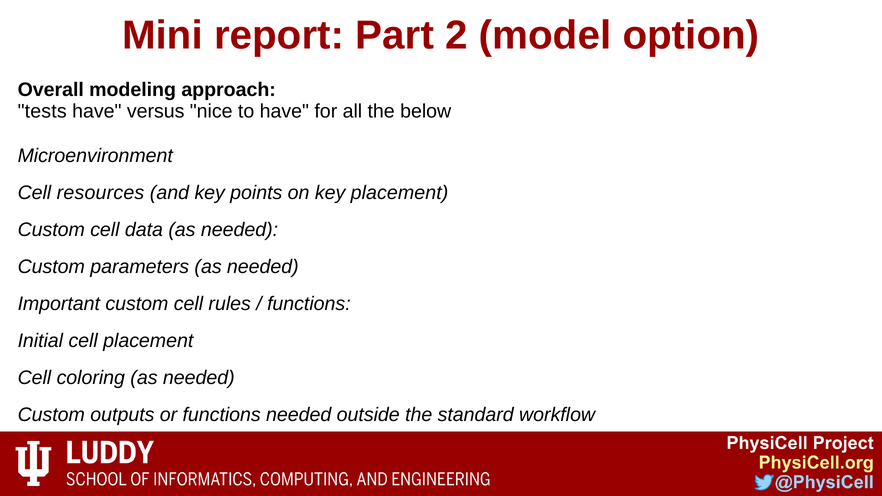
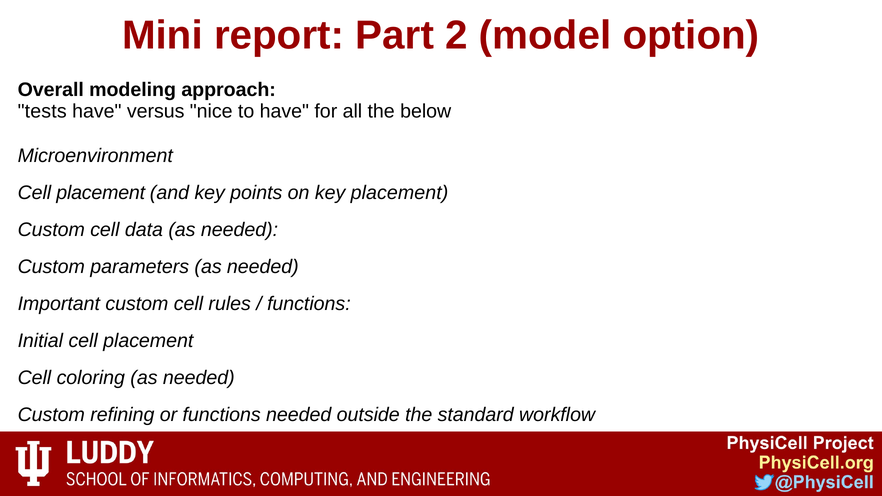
resources: resources -> placement (101, 193)
outputs: outputs -> refining (122, 415)
